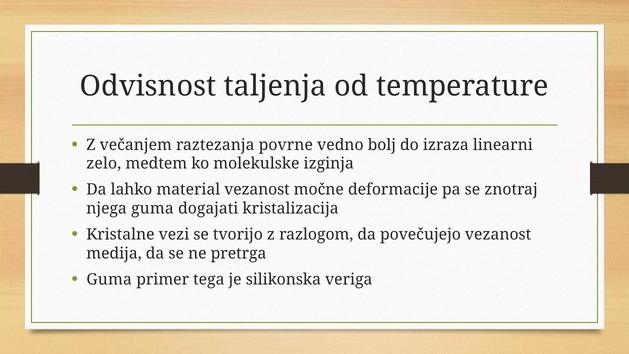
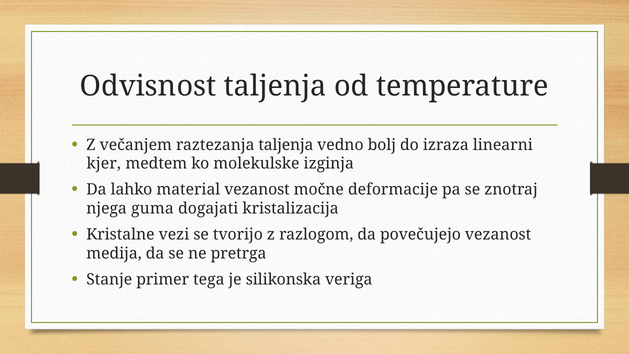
raztezanja povrne: povrne -> taljenja (286, 145)
zelo: zelo -> kjer (104, 164)
Guma: Guma -> Stanje (109, 279)
